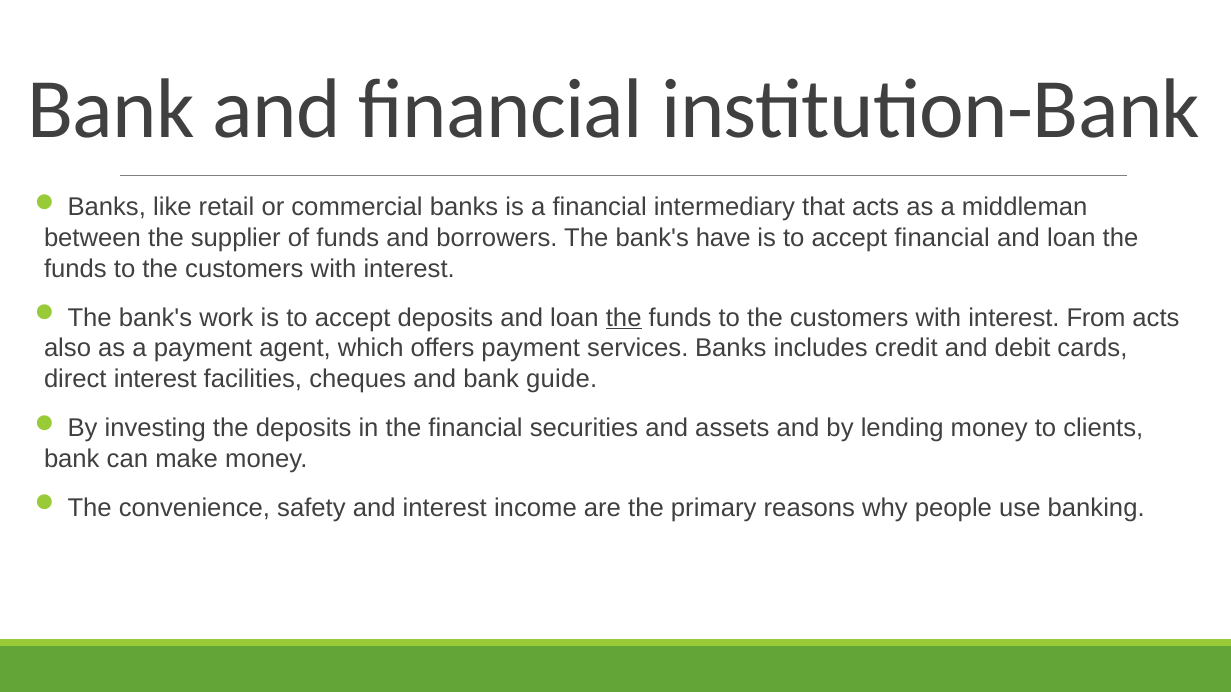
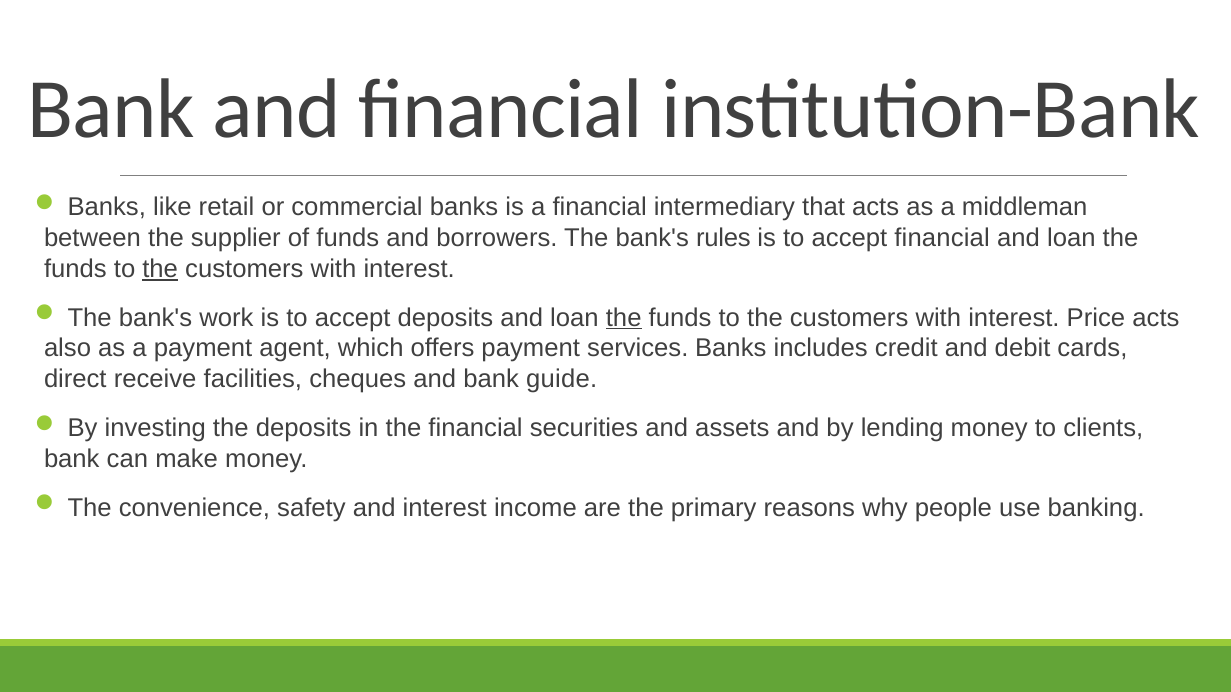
have: have -> rules (723, 238)
the underline: none -> present (160, 269)
From: From -> Price (1096, 318)
direct interest: interest -> receive (155, 379)
